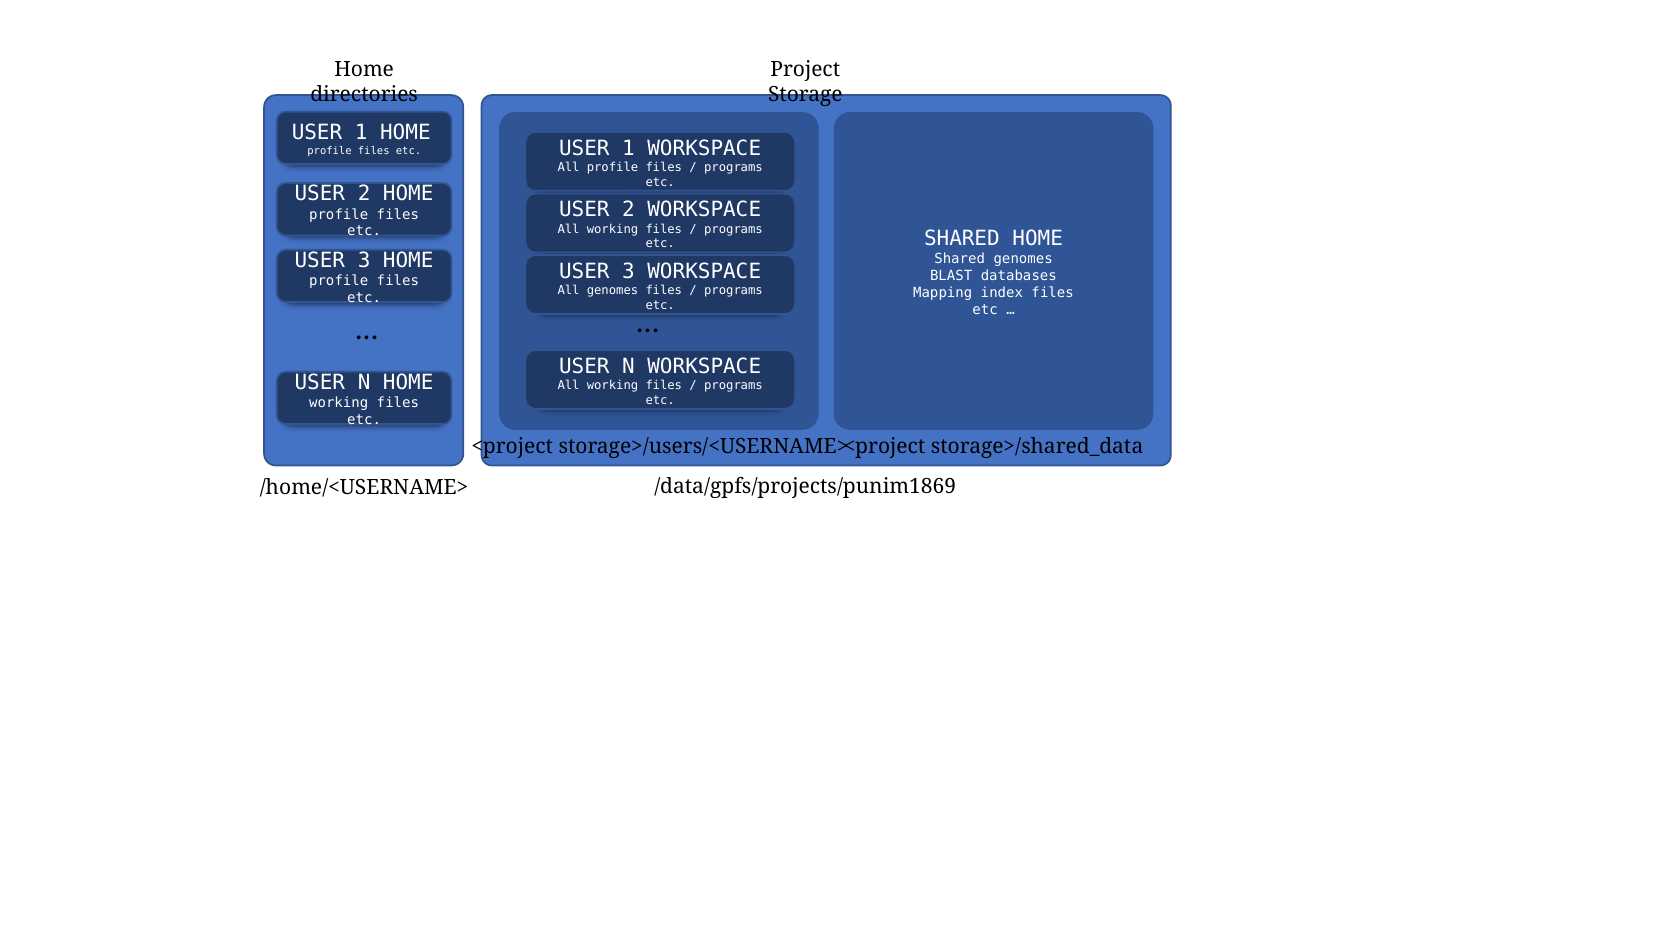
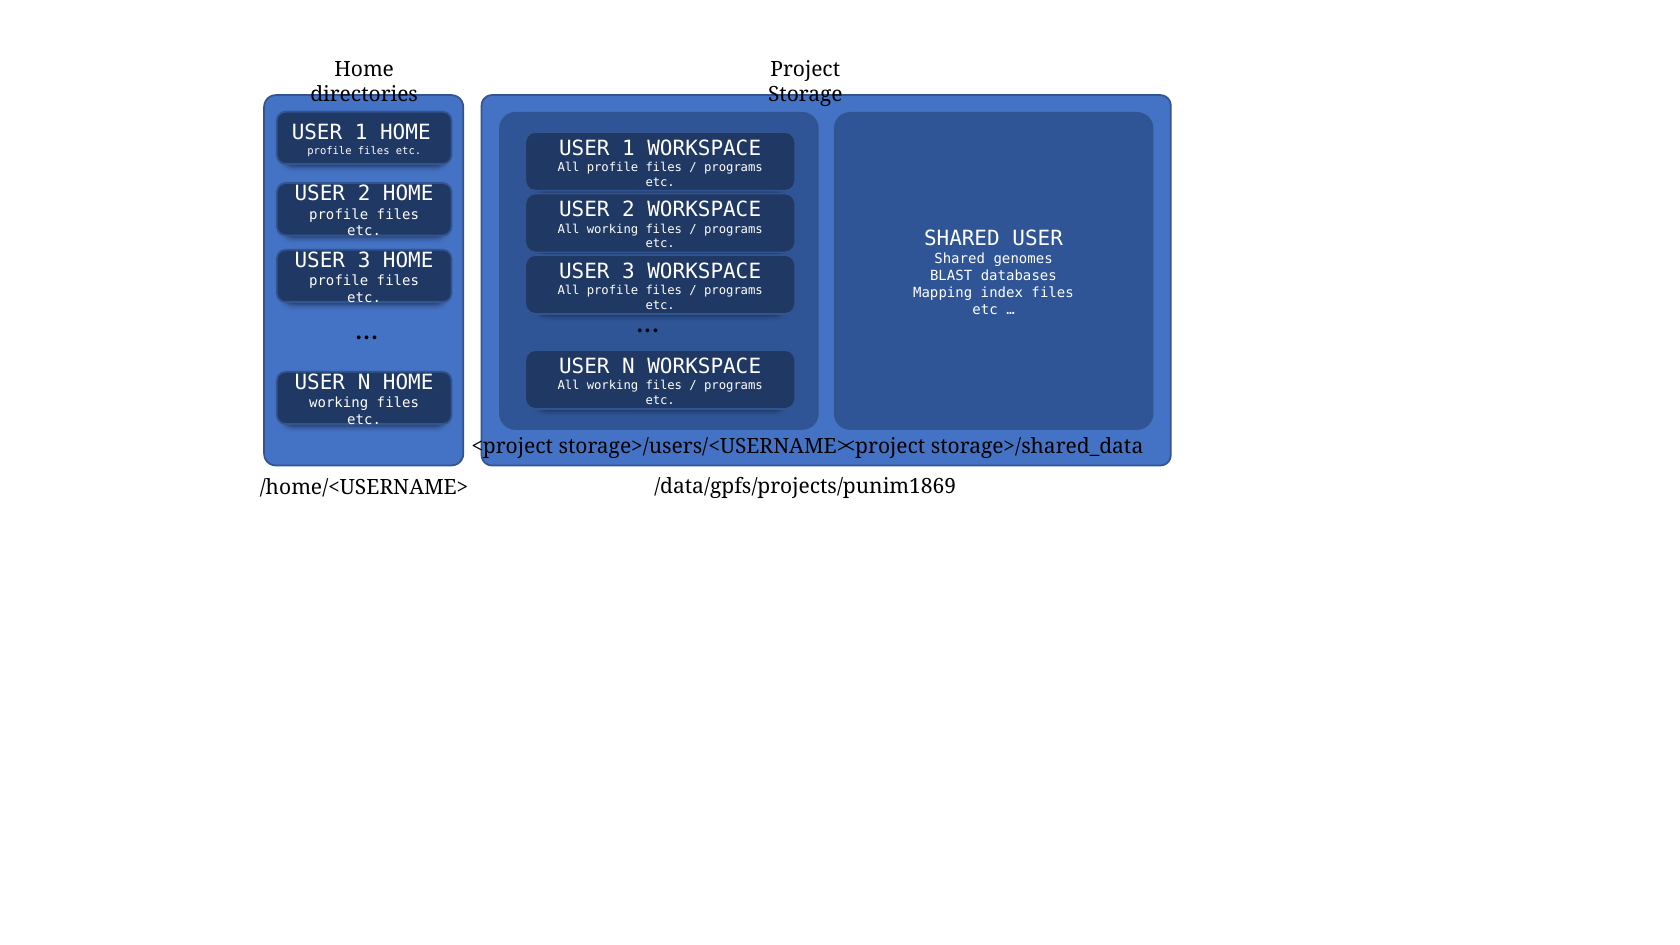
SHARED HOME: HOME -> USER (1038, 239)
genomes: genomes -> profile (613, 291)
